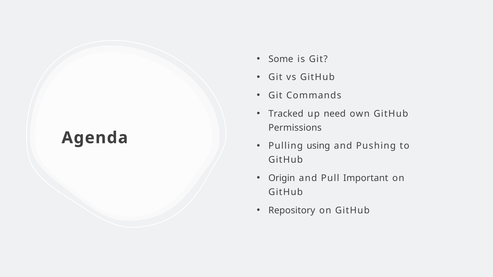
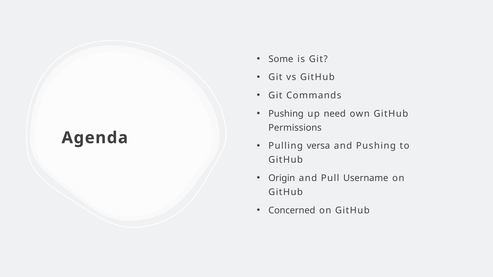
Tracked: Tracked -> Pushing (286, 114)
using: using -> versa (318, 146)
Important: Important -> Username (366, 178)
Repository: Repository -> Concerned (292, 211)
